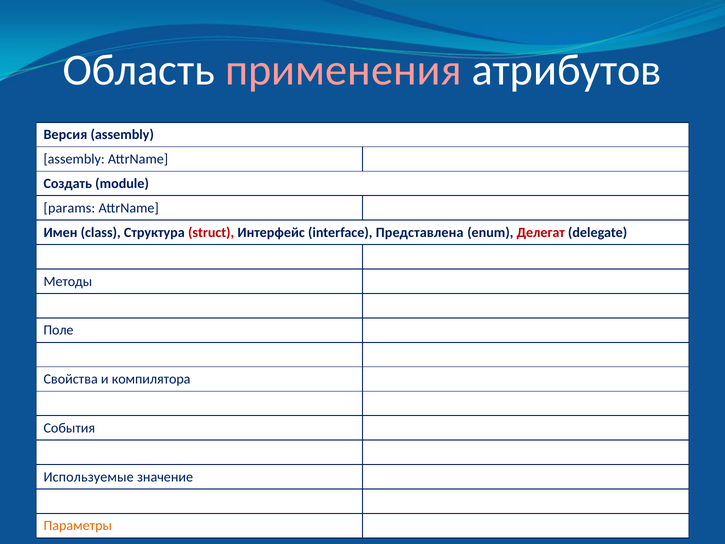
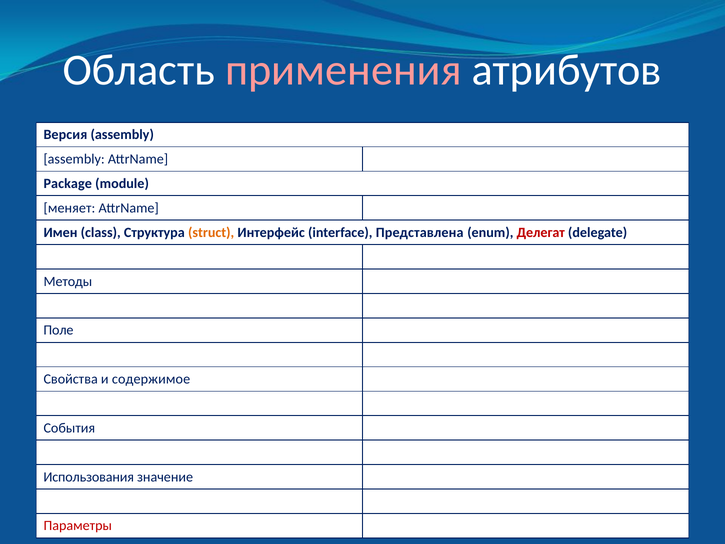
Создать: Создать -> Package (68, 184)
params: params -> меняет (69, 208)
struct colour: red -> orange (211, 232)
компилятора: компилятора -> содержимое (151, 379)
Используемые: Используемые -> Использования (89, 477)
Параметры colour: orange -> red (78, 526)
